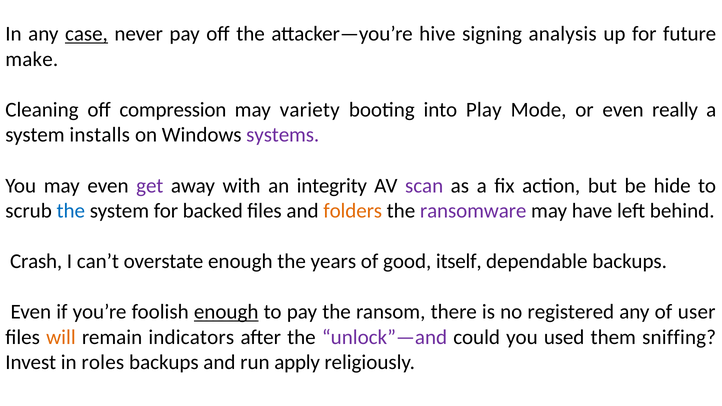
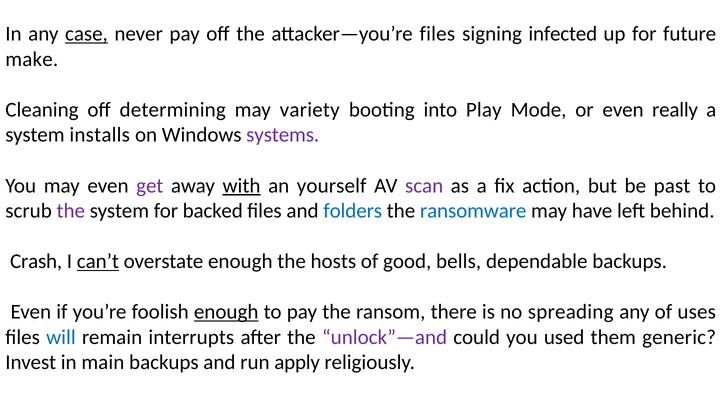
attacker—you’re hive: hive -> files (437, 34)
analysis: analysis -> infected (563, 34)
compression: compression -> determining (173, 110)
with underline: none -> present (242, 186)
integrity: integrity -> yourself (332, 186)
hide: hide -> past (672, 186)
the colour: blue -> purple (71, 211)
folders colour: orange -> blue (353, 211)
ransomware colour: purple -> blue (473, 211)
can’t underline: none -> present (98, 261)
years: years -> hosts (333, 261)
itself: itself -> bells (459, 261)
registered: registered -> spreading (571, 312)
user: user -> uses (697, 312)
will colour: orange -> blue (61, 337)
indicators: indicators -> interrupts (191, 337)
sniffing: sniffing -> generic (679, 337)
roles: roles -> main (103, 363)
